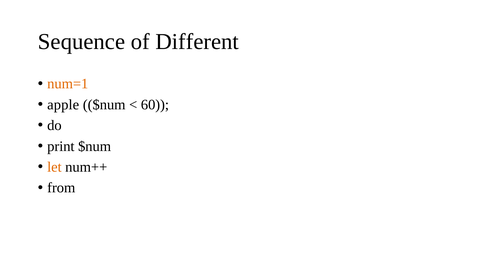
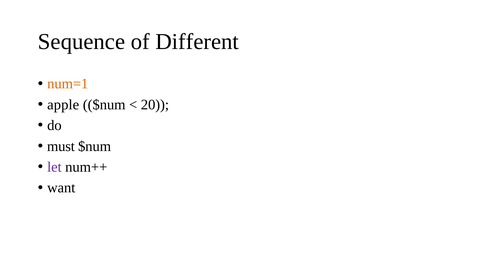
60: 60 -> 20 (155, 105)
print: print -> must (61, 147)
let colour: orange -> purple (54, 167)
from: from -> want (61, 188)
